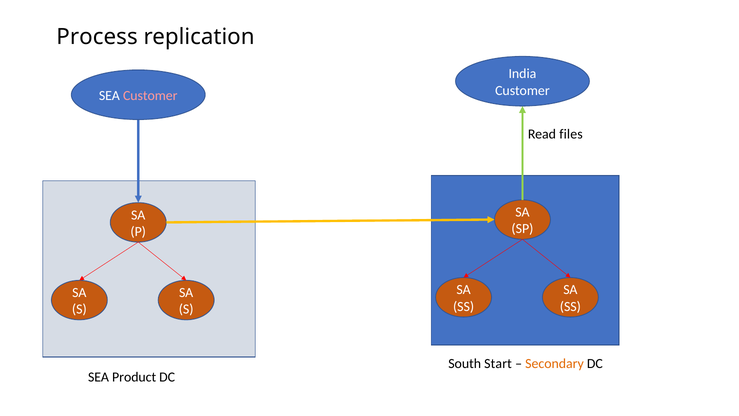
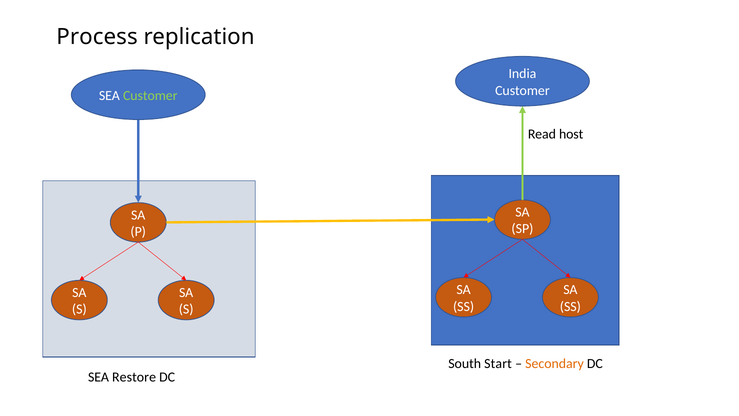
Customer colour: pink -> light green (150, 96)
files: files -> host (571, 134)
Product: Product -> Restore (134, 377)
